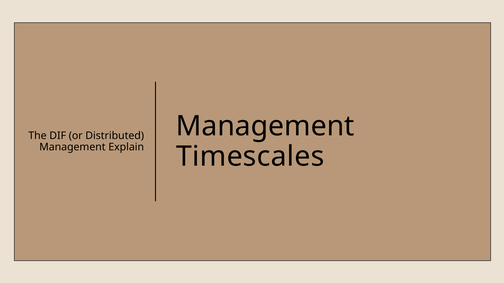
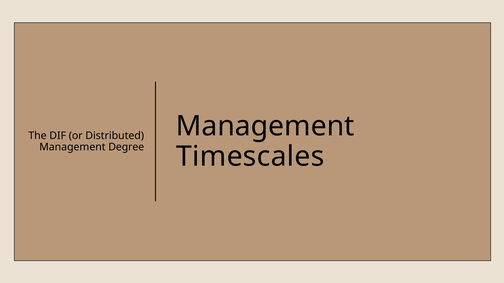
Explain: Explain -> Degree (126, 147)
